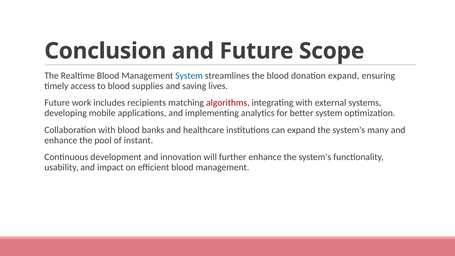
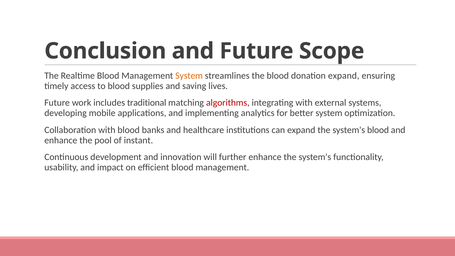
System colour: blue -> orange (189, 76)
recipients: recipients -> traditional (147, 103)
system's many: many -> blood (378, 130)
